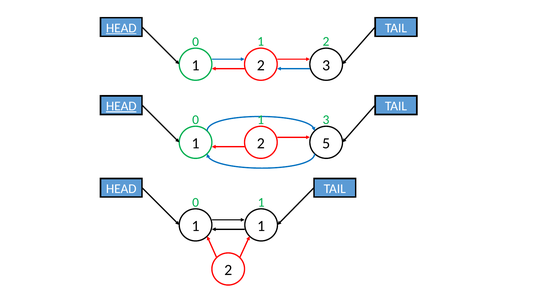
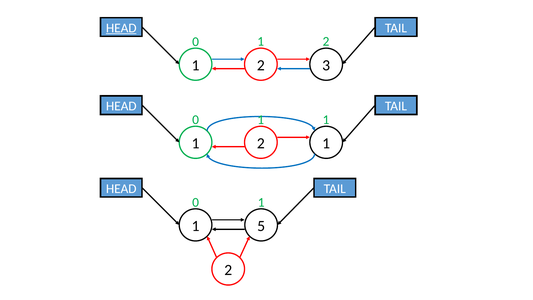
HEAD underline: present -> none (121, 106)
3: 3 -> 1 (326, 120)
5: 5 -> 1 (326, 143)
1 1: 1 -> 5 (261, 226)
